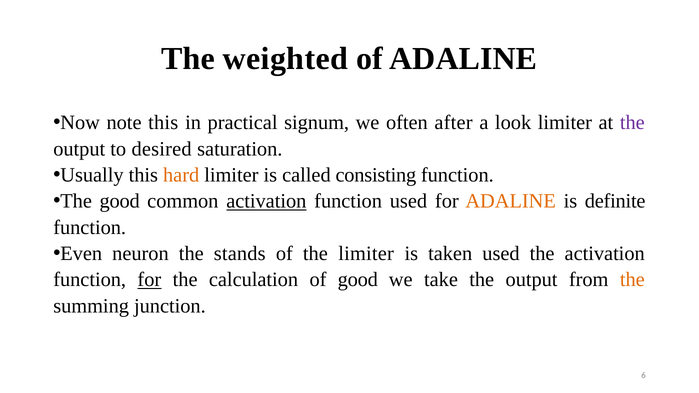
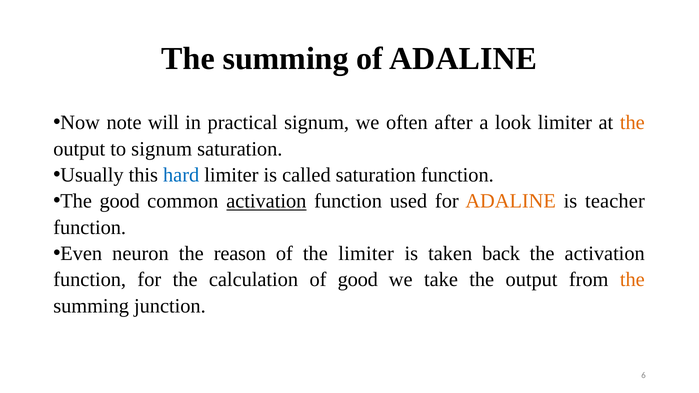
weighted: weighted -> summing (286, 59)
note this: this -> will (163, 123)
the colour: purple -> orange (632, 123)
to desired: desired -> signum (162, 149)
hard colour: orange -> blue (181, 175)
called consisting: consisting -> saturation (376, 175)
definite: definite -> teacher (615, 201)
stands: stands -> reason (240, 254)
taken used: used -> back (501, 254)
for underline: present -> none (149, 280)
